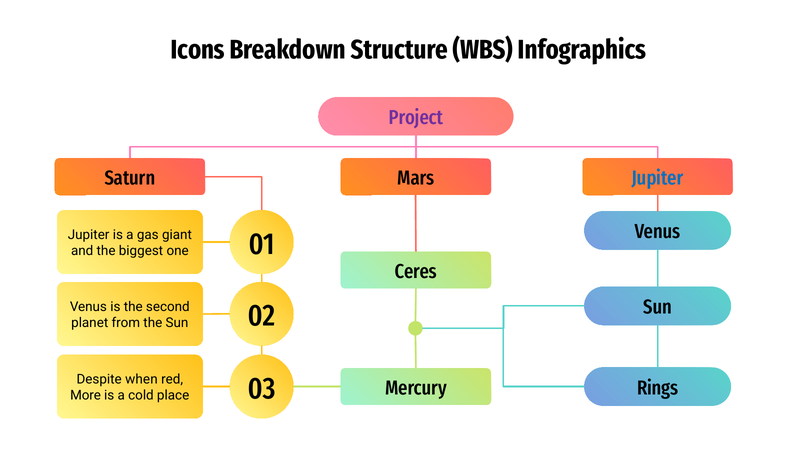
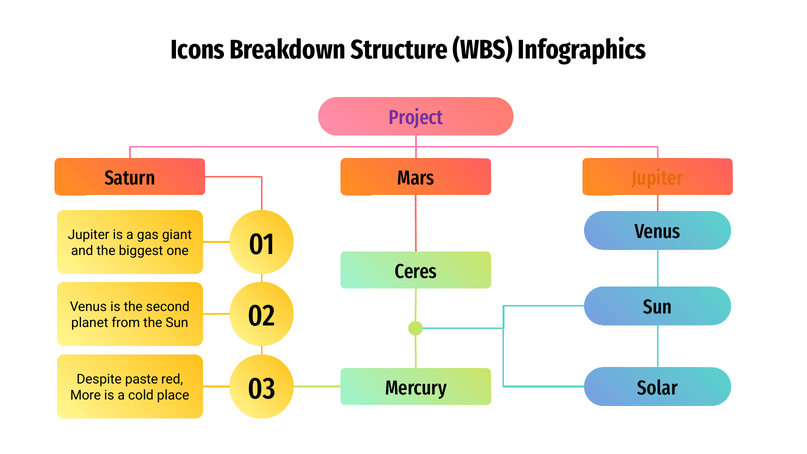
Jupiter colour: blue -> orange (658, 178)
when: when -> paste (142, 379)
Rings: Rings -> Solar (658, 388)
